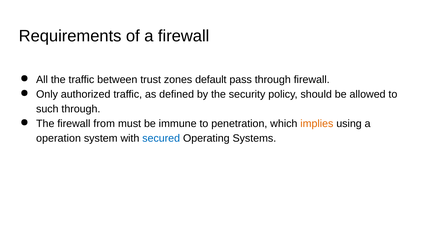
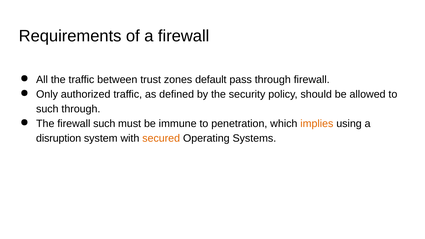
firewall from: from -> such (104, 124)
operation: operation -> disruption (59, 138)
secured colour: blue -> orange (161, 138)
